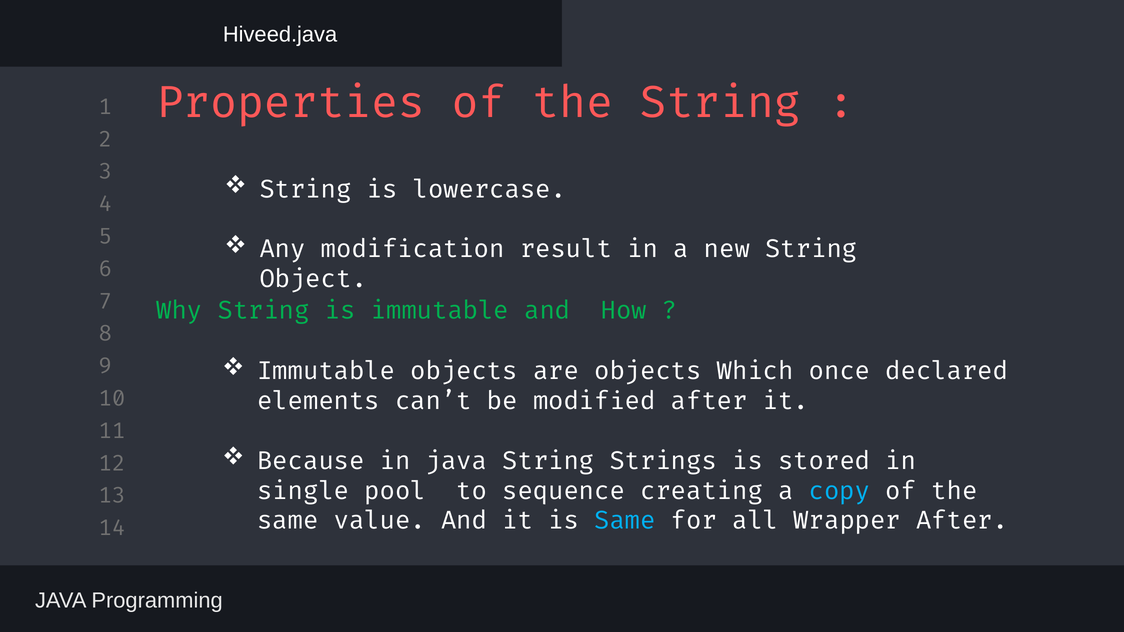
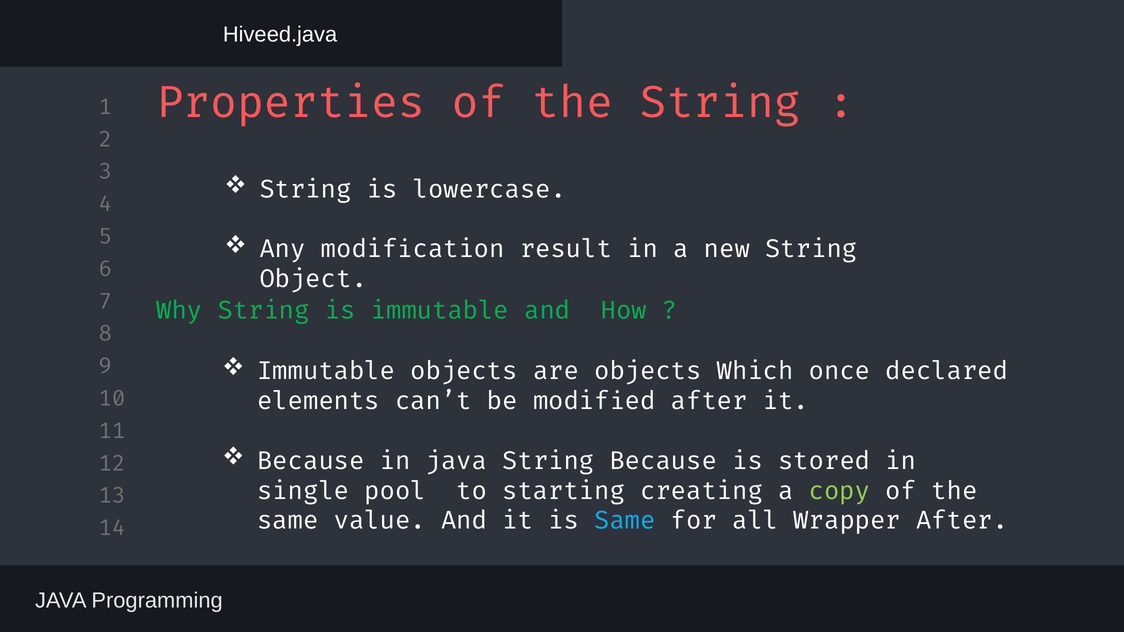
String Strings: Strings -> Because (663, 461)
sequence: sequence -> starting (564, 491)
copy colour: light blue -> light green (839, 491)
